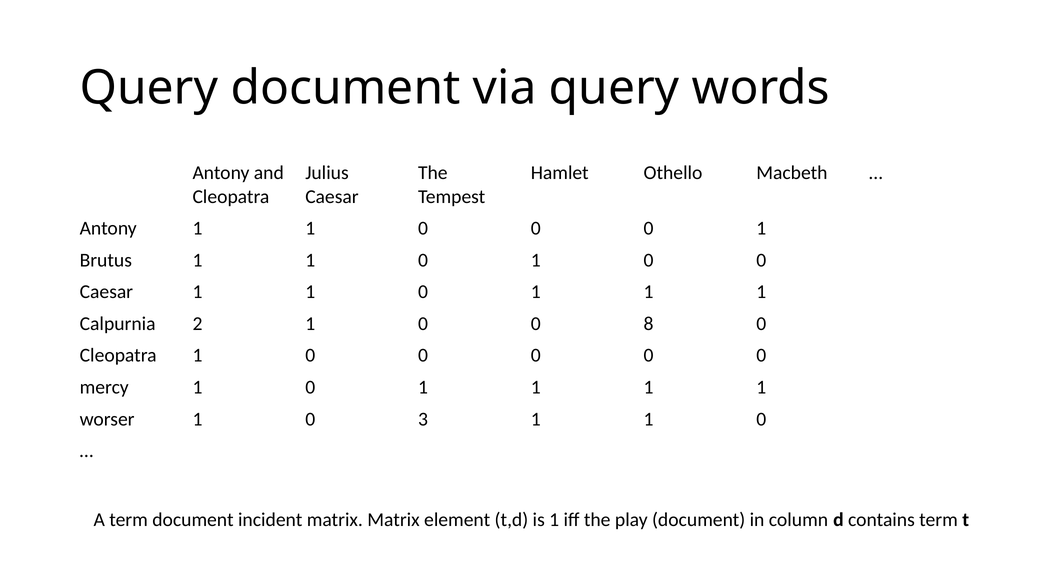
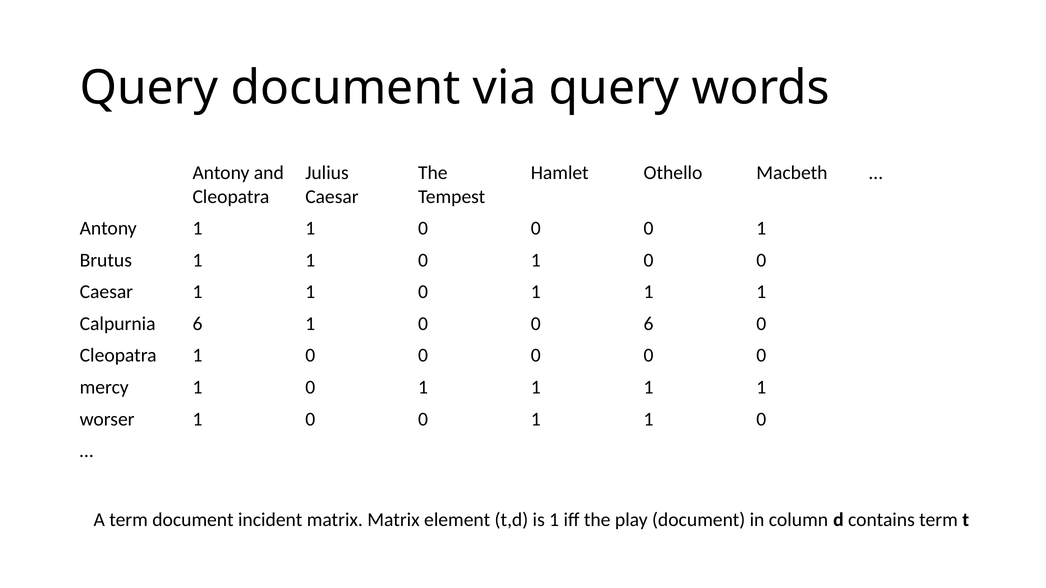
Calpurnia 2: 2 -> 6 (197, 324)
0 8: 8 -> 6 (649, 324)
worser 1 0 3: 3 -> 0 (423, 419)
